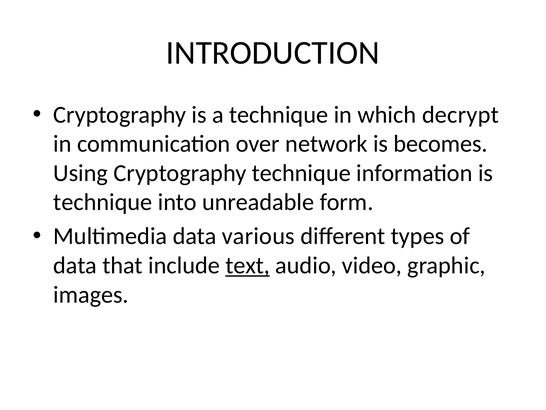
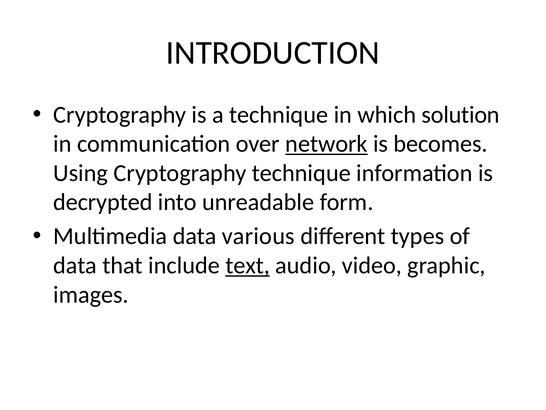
decrypt: decrypt -> solution (461, 115)
network underline: none -> present (326, 144)
technique: technique -> decrypted (103, 202)
